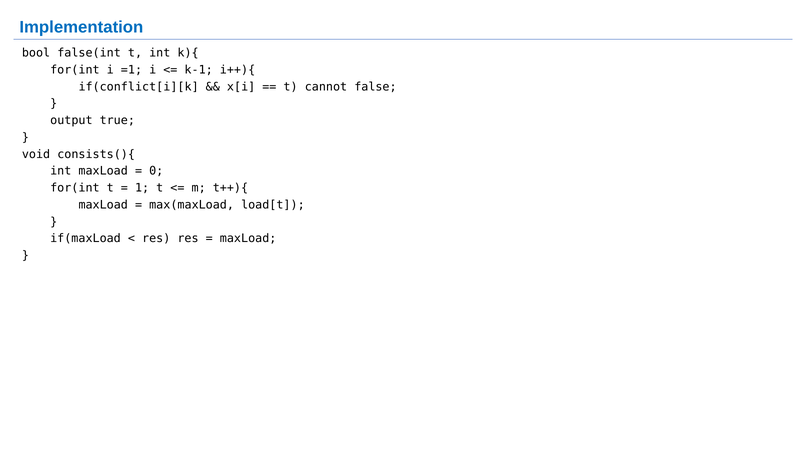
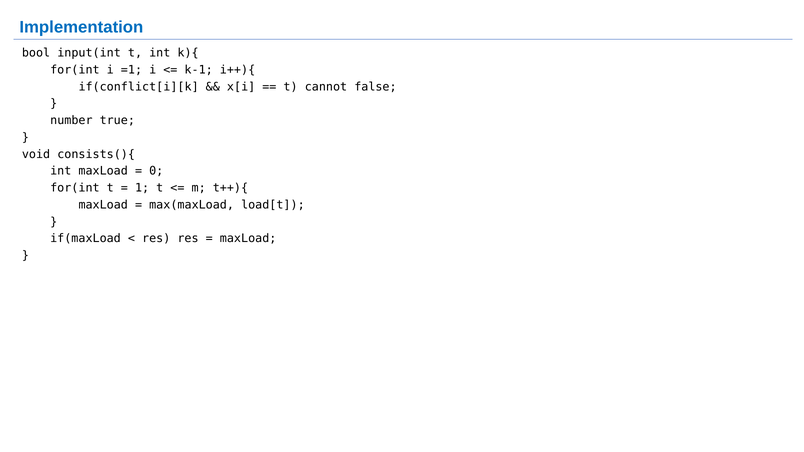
false(int: false(int -> input(int (89, 53)
output: output -> number (71, 120)
